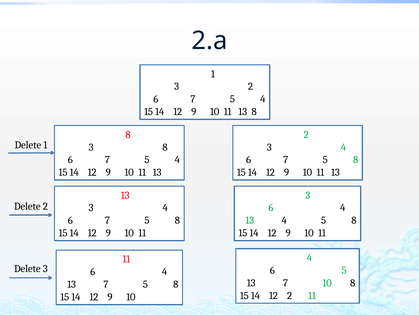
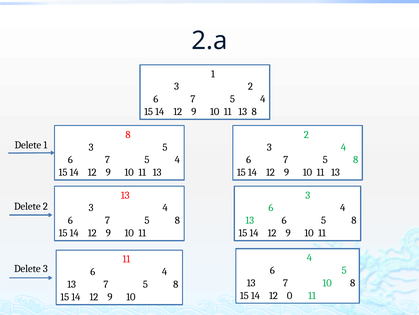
3 8: 8 -> 5 (165, 147)
13 4: 4 -> 6 (284, 220)
12 2: 2 -> 0 (290, 295)
